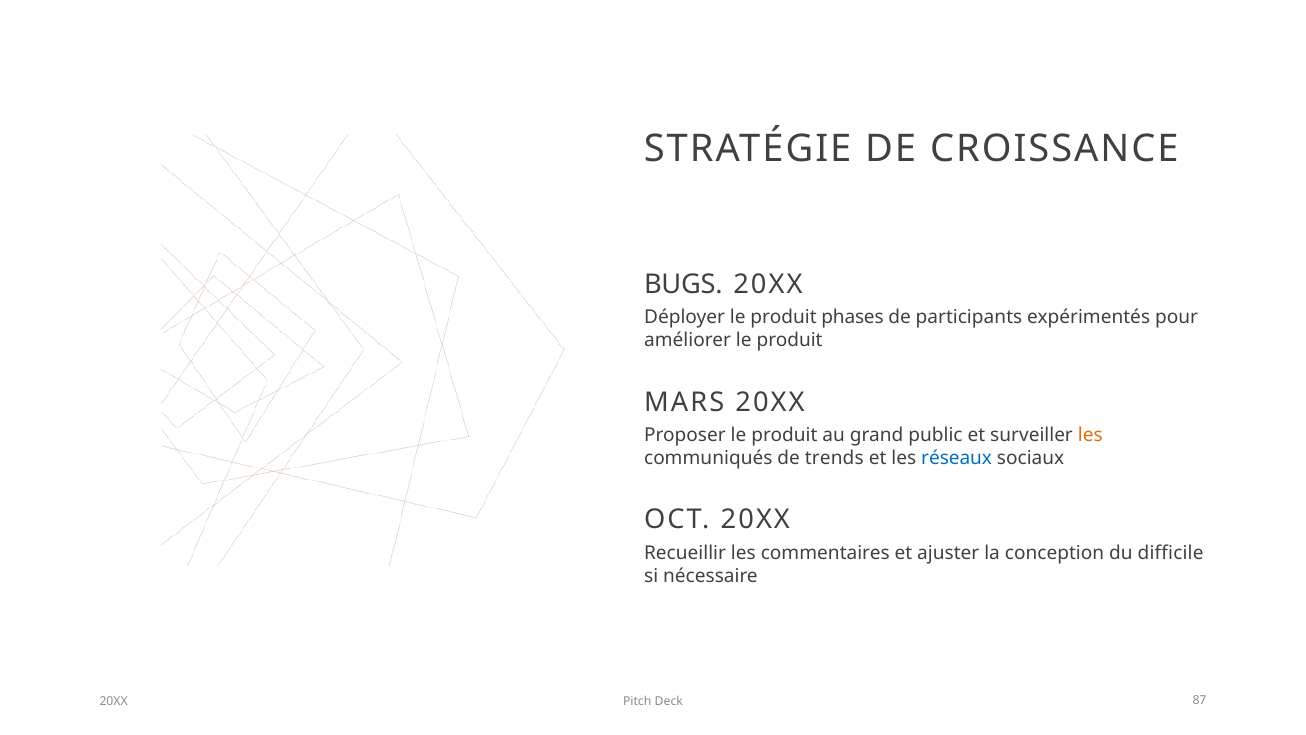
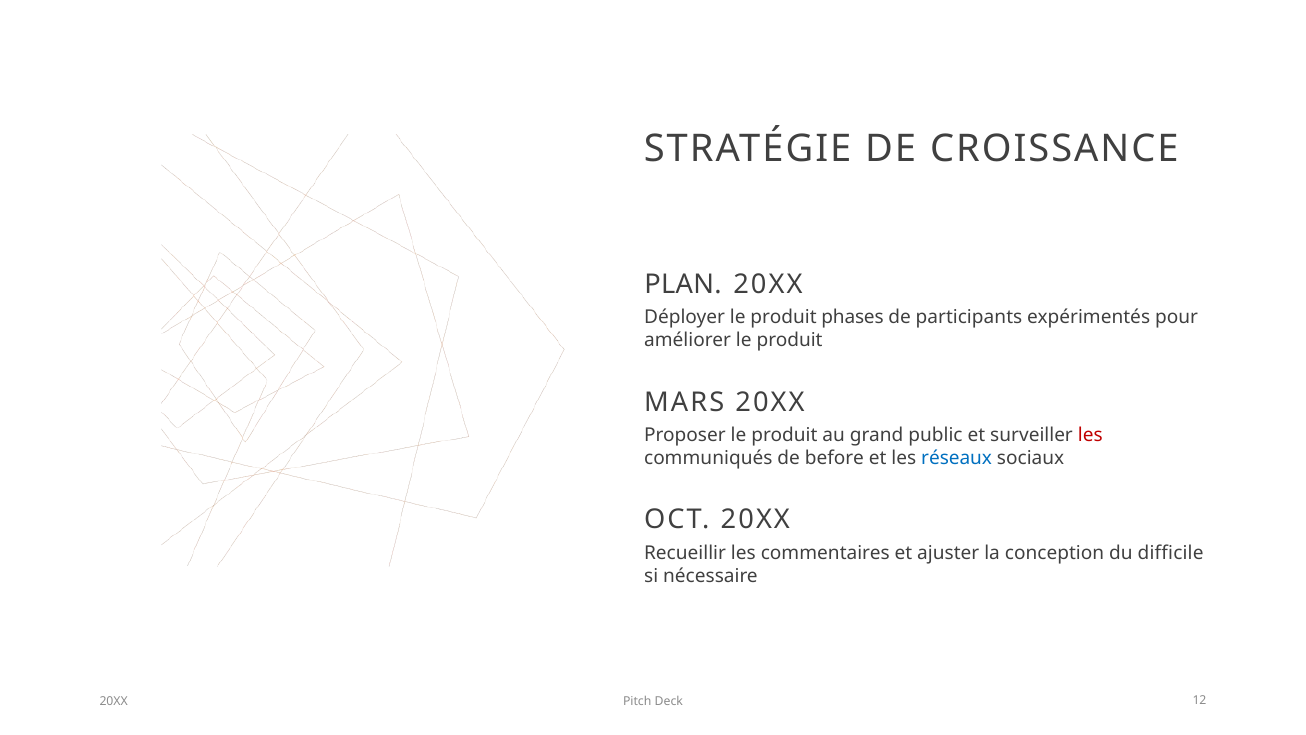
BUGS: BUGS -> PLAN (683, 284)
les colour: orange -> red (1090, 435)
trends: trends -> before (834, 458)
87: 87 -> 12 (1199, 700)
